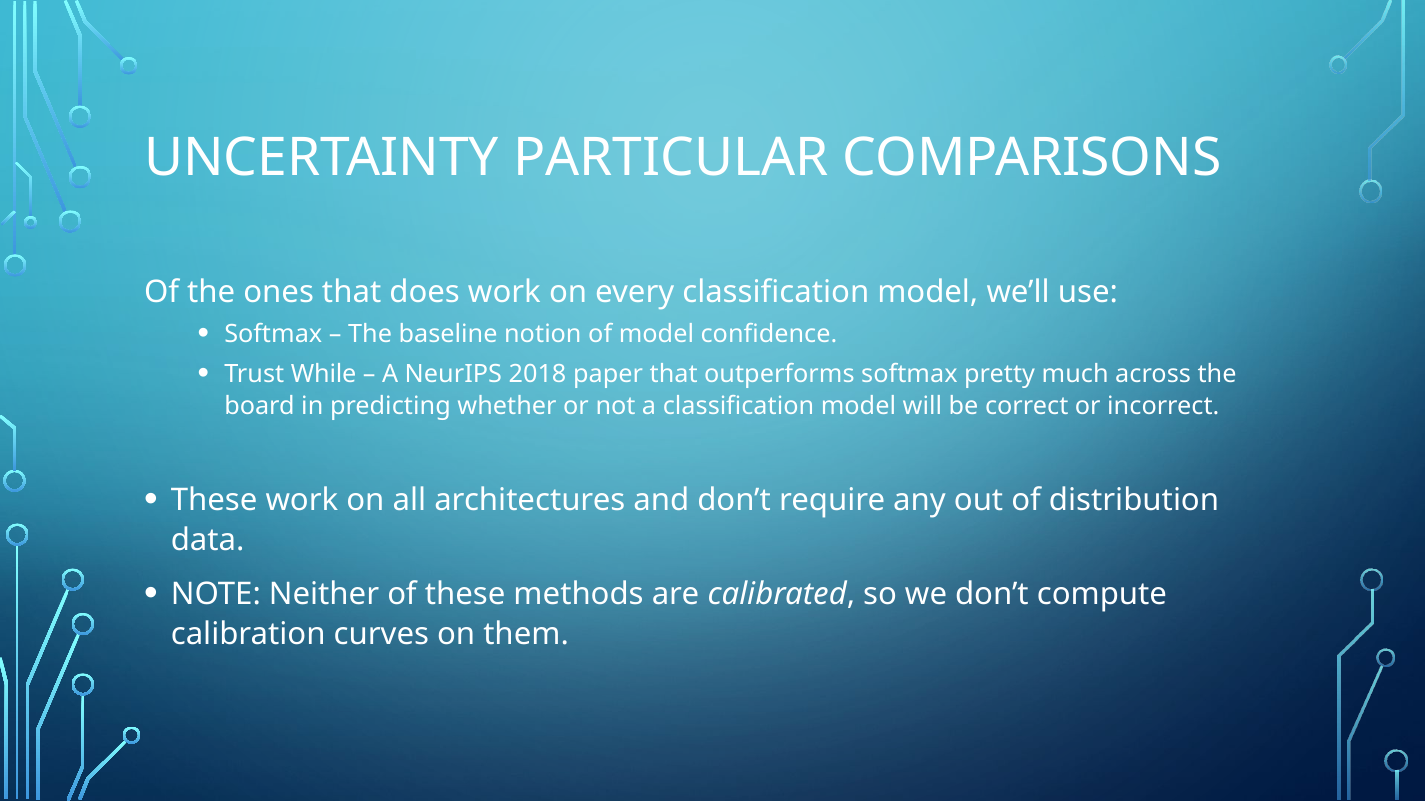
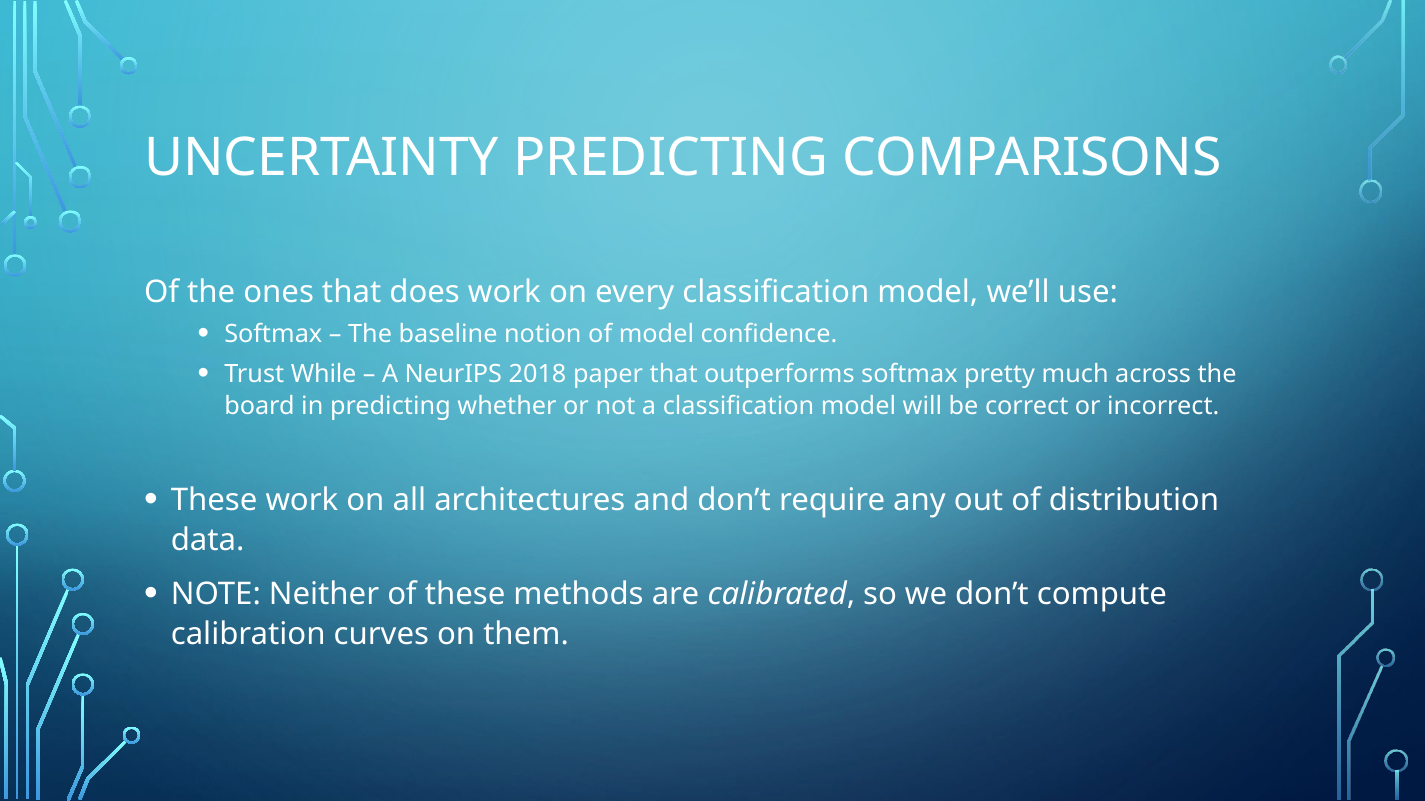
UNCERTAINTY PARTICULAR: PARTICULAR -> PREDICTING (671, 158)
